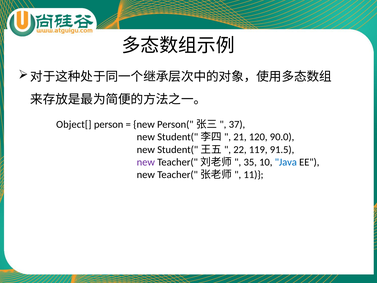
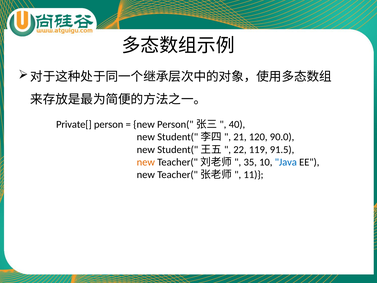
Object[: Object[ -> Private[ (74, 124)
37: 37 -> 40 (237, 124)
new colour: purple -> orange (146, 162)
